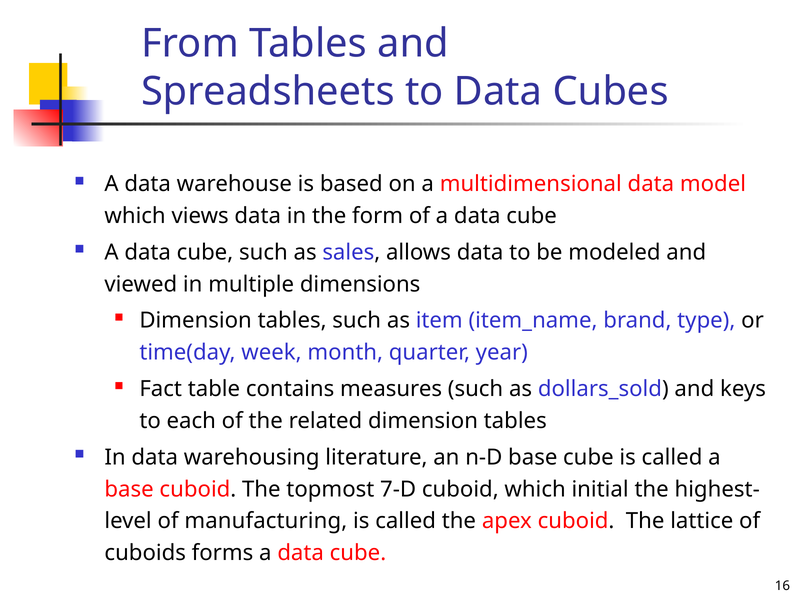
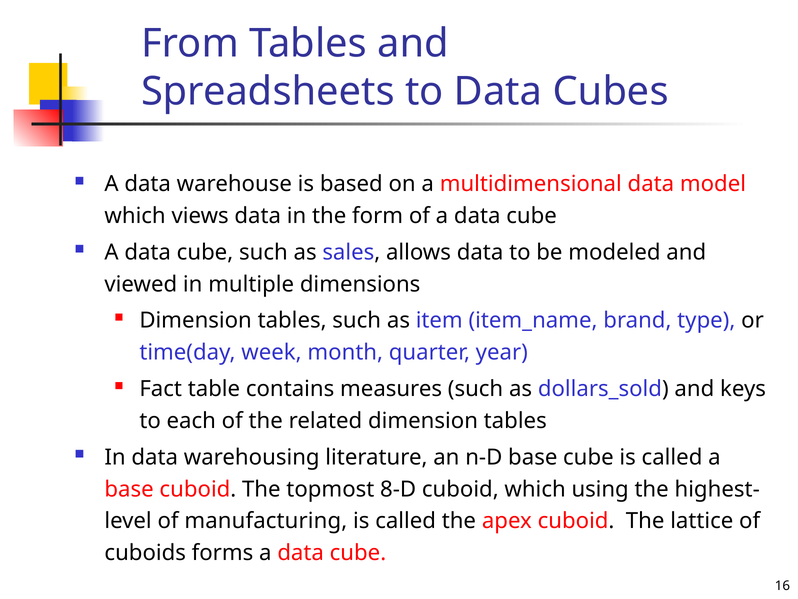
7-D: 7-D -> 8-D (398, 489)
initial: initial -> using (600, 489)
